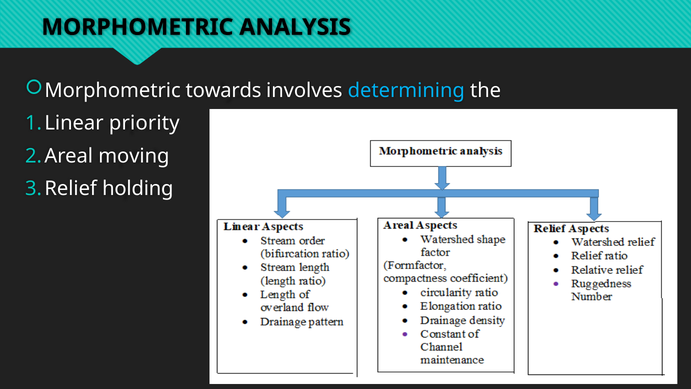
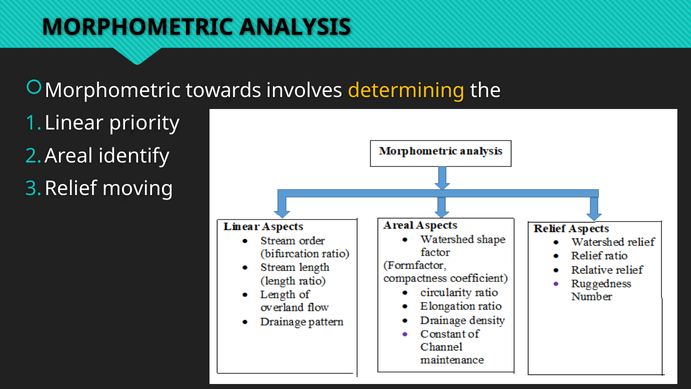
determining colour: light blue -> yellow (406, 91)
moving: moving -> identify (134, 156)
holding: holding -> moving (138, 188)
